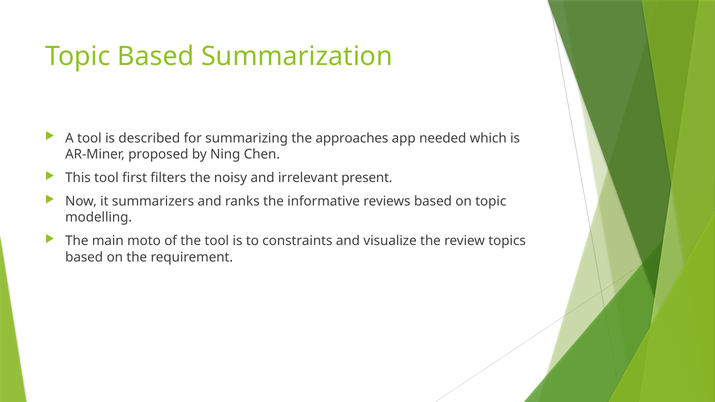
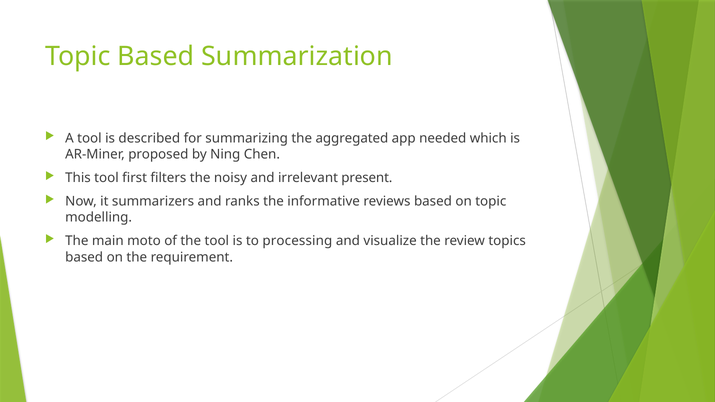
approaches: approaches -> aggregated (352, 138)
constraints: constraints -> processing (297, 241)
